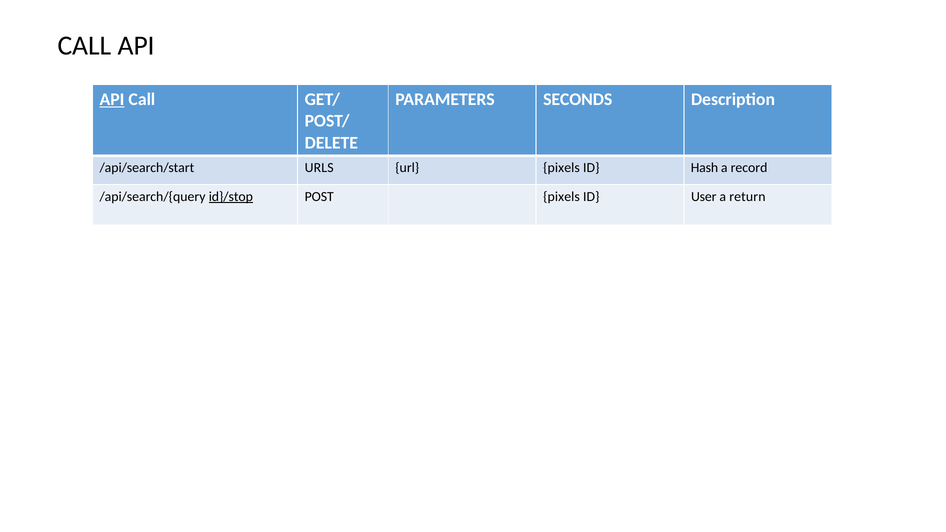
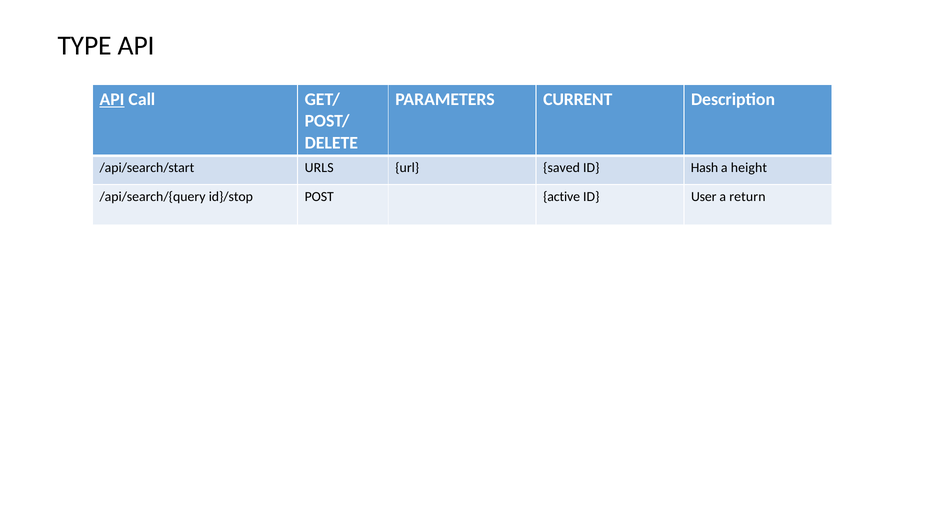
CALL: CALL -> TYPE (85, 46)
SECONDS: SECONDS -> CURRENT (578, 99)
url pixels: pixels -> saved (562, 168)
record: record -> height (749, 168)
id}/stop underline: present -> none (231, 197)
POST pixels: pixels -> active (562, 197)
